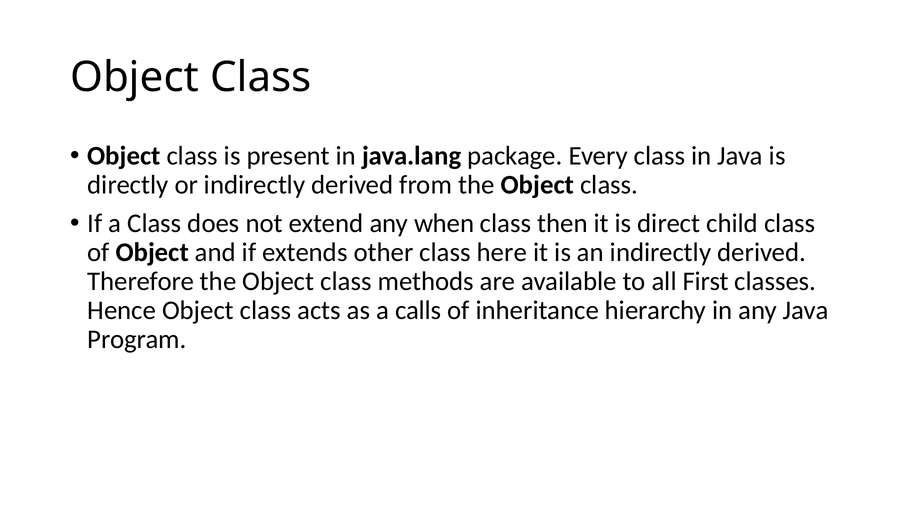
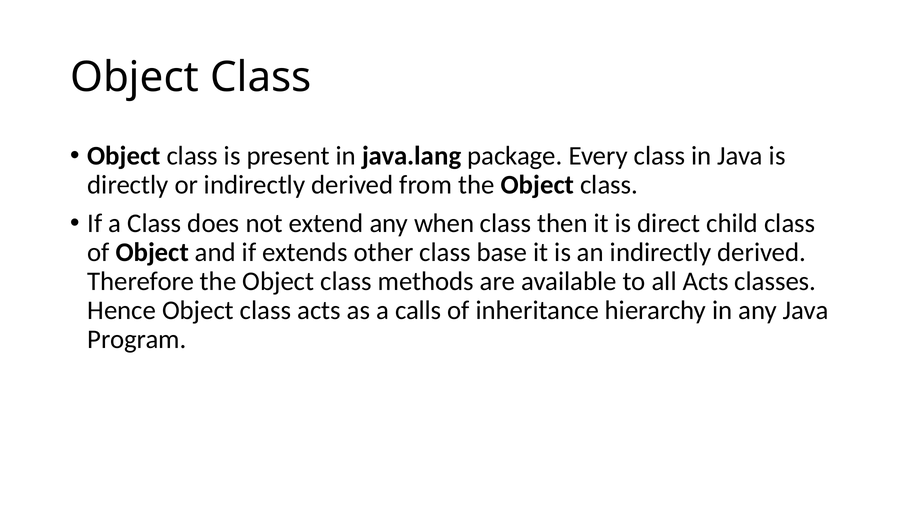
here: here -> base (502, 252)
all First: First -> Acts (706, 281)
